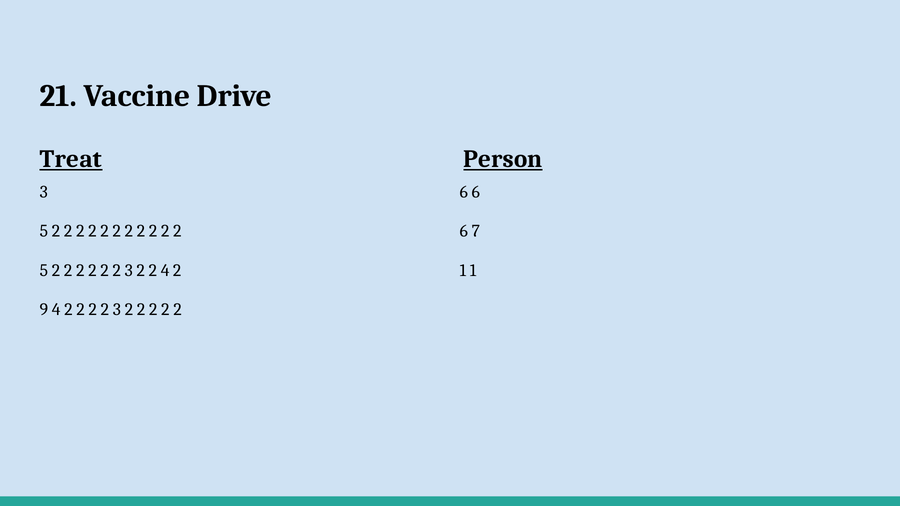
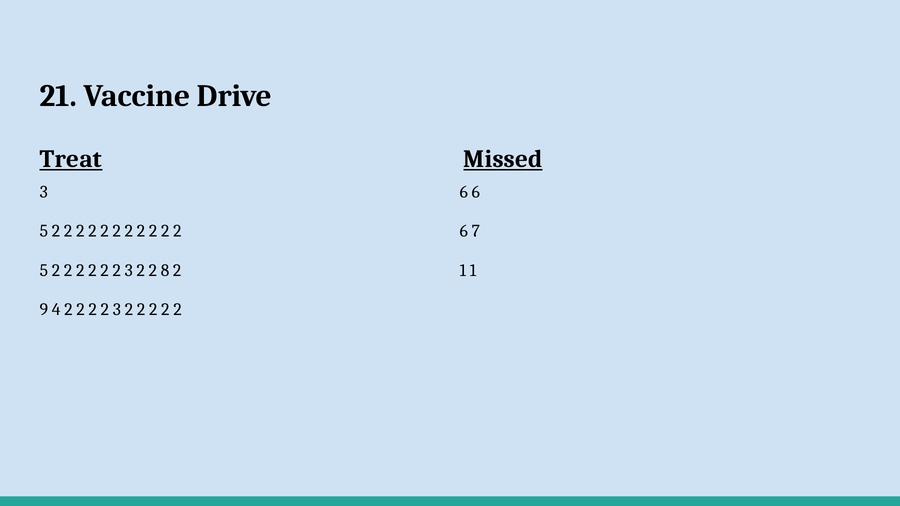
Person: Person -> Missed (503, 159)
2 4: 4 -> 8 (165, 270)
